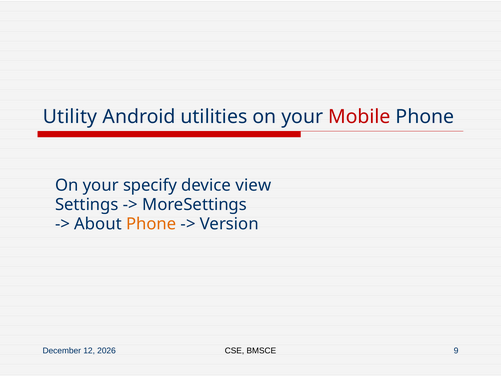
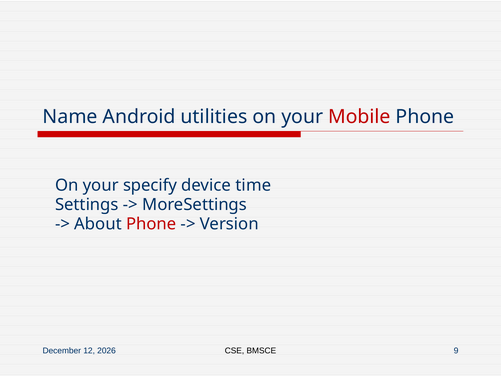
Utility: Utility -> Name (70, 117)
view: view -> time (253, 185)
Phone colour: orange -> red (151, 224)
